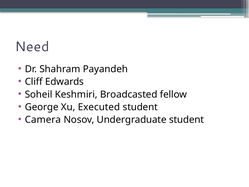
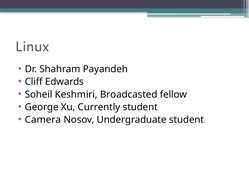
Need: Need -> Linux (32, 47)
Executed: Executed -> Currently (99, 107)
